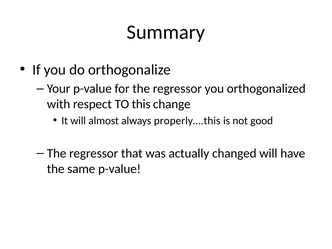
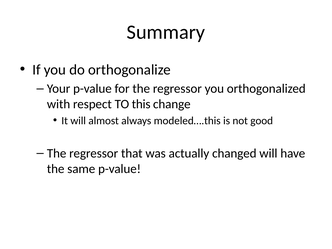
properly….this: properly….this -> modeled….this (187, 121)
